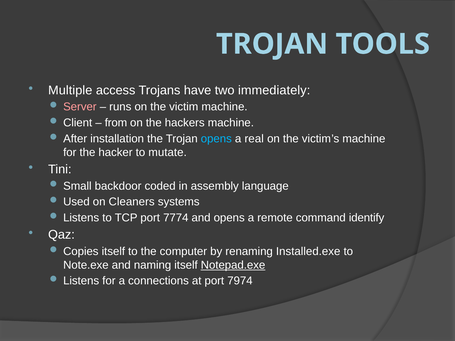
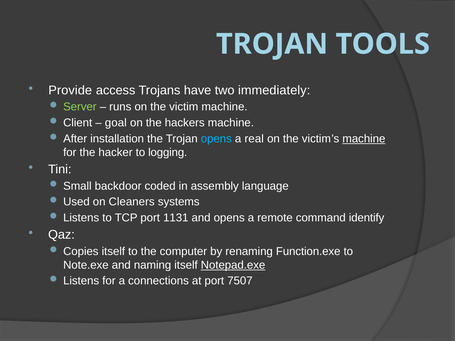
Multiple: Multiple -> Provide (70, 90)
Server colour: pink -> light green (80, 107)
from: from -> goal (116, 123)
machine underline: none -> present (364, 139)
mutate: mutate -> logging (168, 152)
7774: 7774 -> 1131 (176, 218)
Installed.exe: Installed.exe -> Function.exe (308, 252)
7974: 7974 -> 7507 (240, 281)
